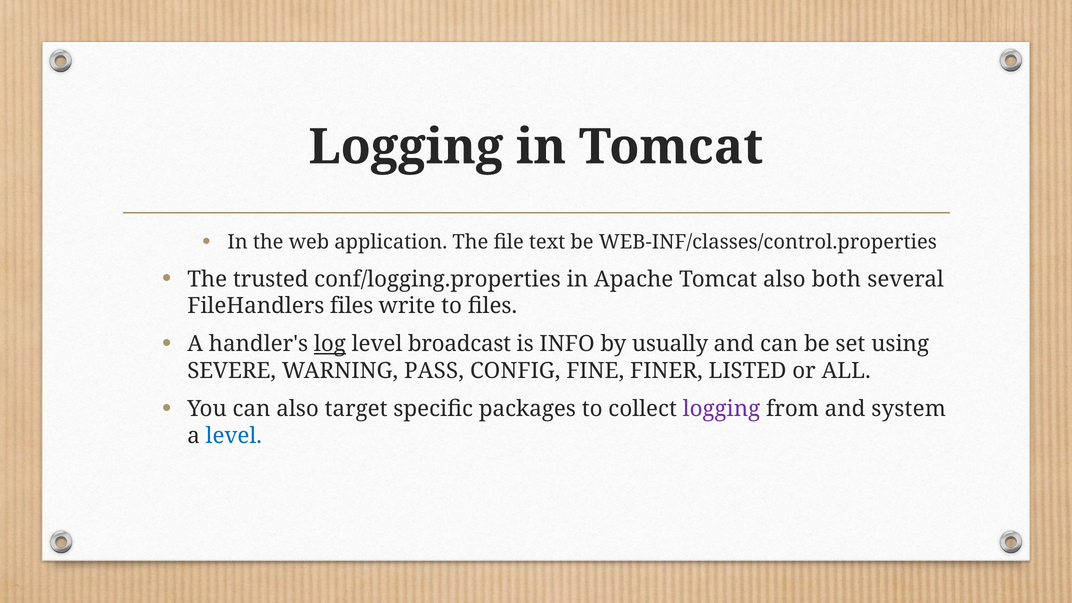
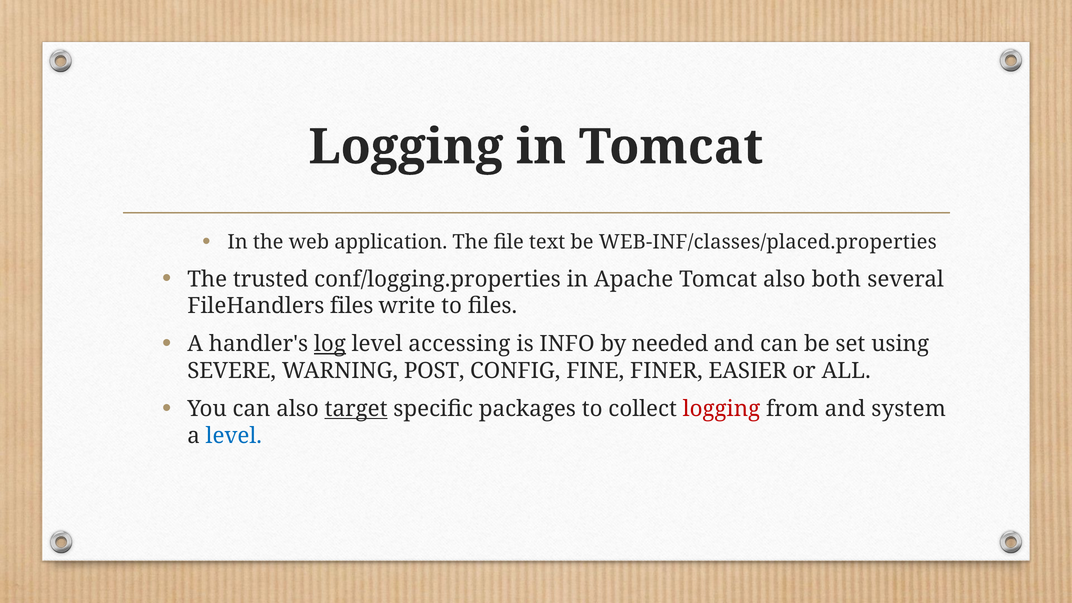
WEB-INF/classes/control.properties: WEB-INF/classes/control.properties -> WEB-INF/classes/placed.properties (768, 242)
broadcast: broadcast -> accessing (459, 344)
usually: usually -> needed (670, 344)
PASS: PASS -> POST (434, 371)
LISTED: LISTED -> EASIER (748, 371)
target underline: none -> present (356, 409)
logging colour: purple -> red (721, 409)
